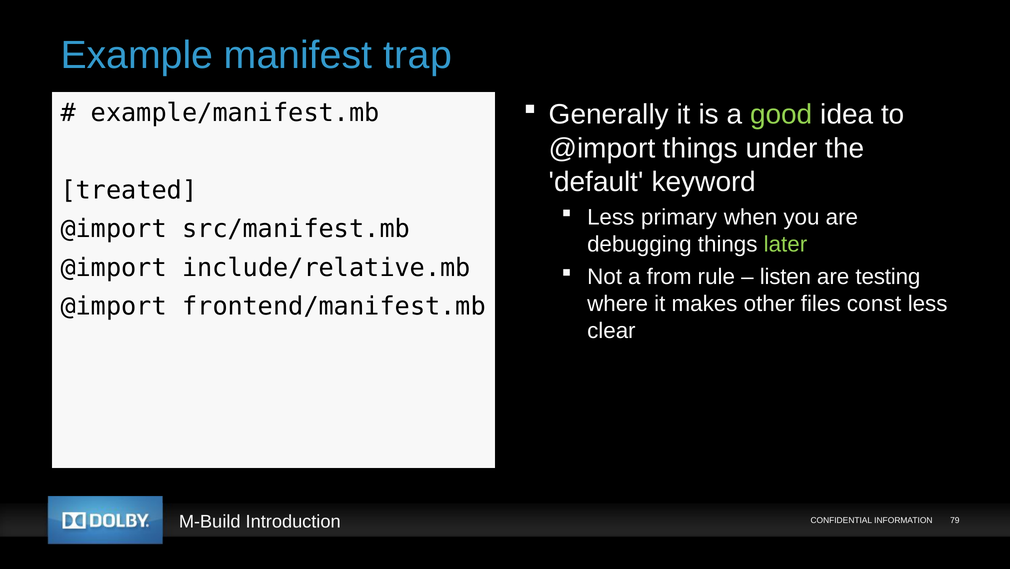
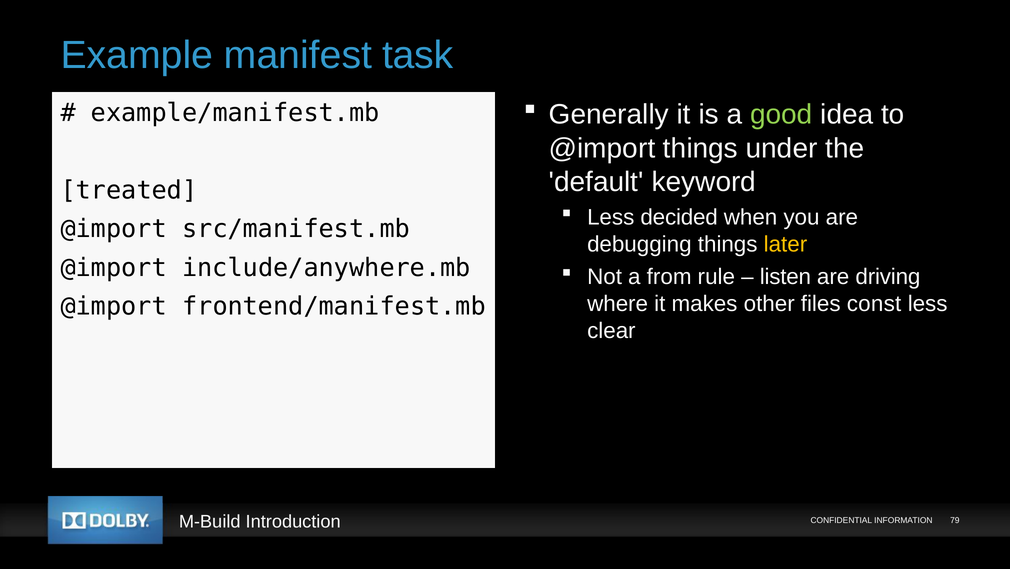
trap: trap -> task (418, 55)
primary: primary -> decided (679, 217)
later colour: light green -> yellow (785, 244)
include/relative.mb: include/relative.mb -> include/anywhere.mb (326, 268)
testing: testing -> driving (888, 277)
